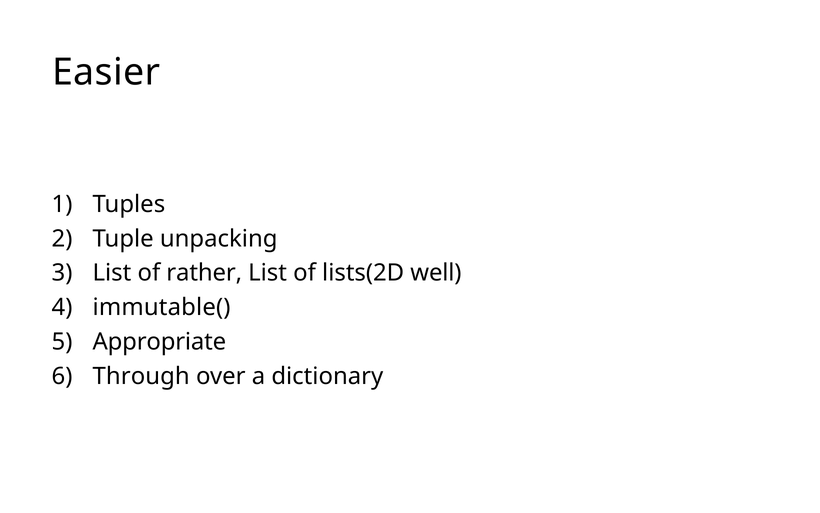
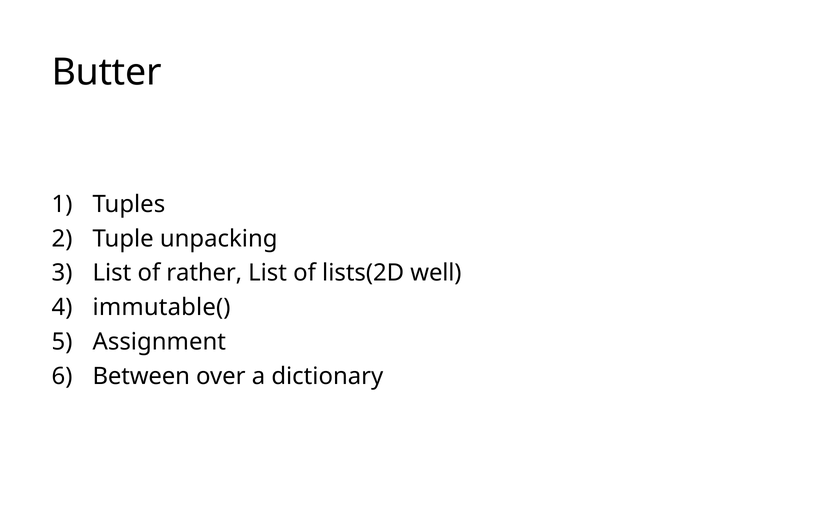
Easier: Easier -> Butter (107, 72)
Appropriate: Appropriate -> Assignment (159, 342)
Through: Through -> Between (141, 376)
